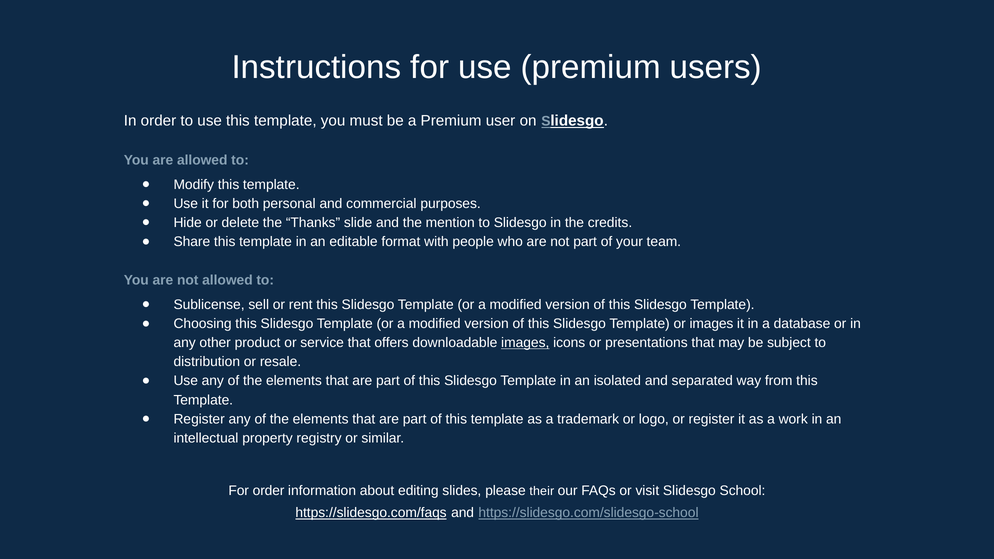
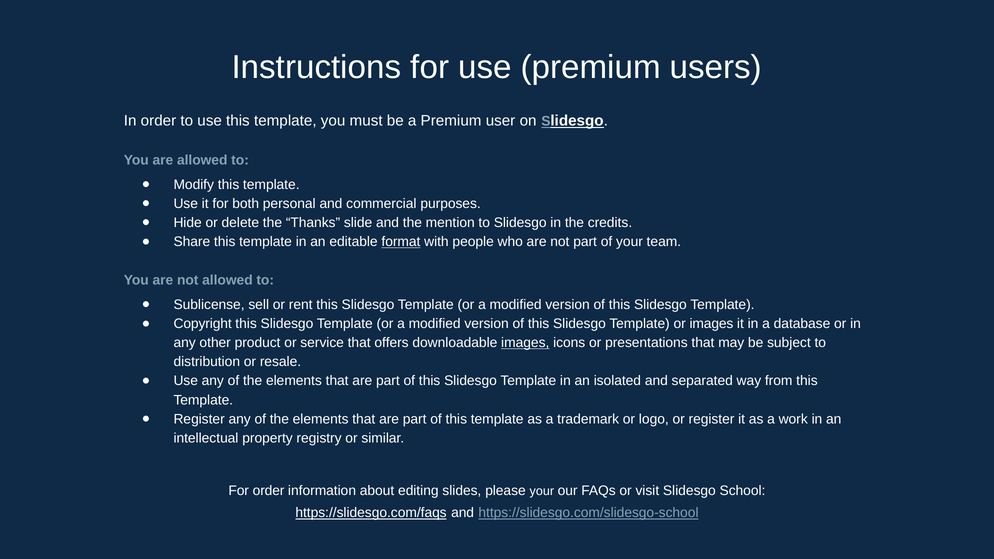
format underline: none -> present (401, 242)
Choosing: Choosing -> Copyright (203, 324)
please their: their -> your (542, 491)
